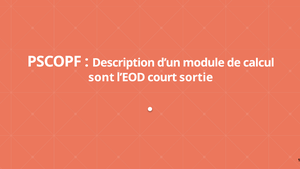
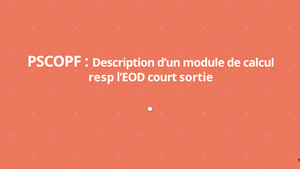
sont: sont -> resp (101, 77)
